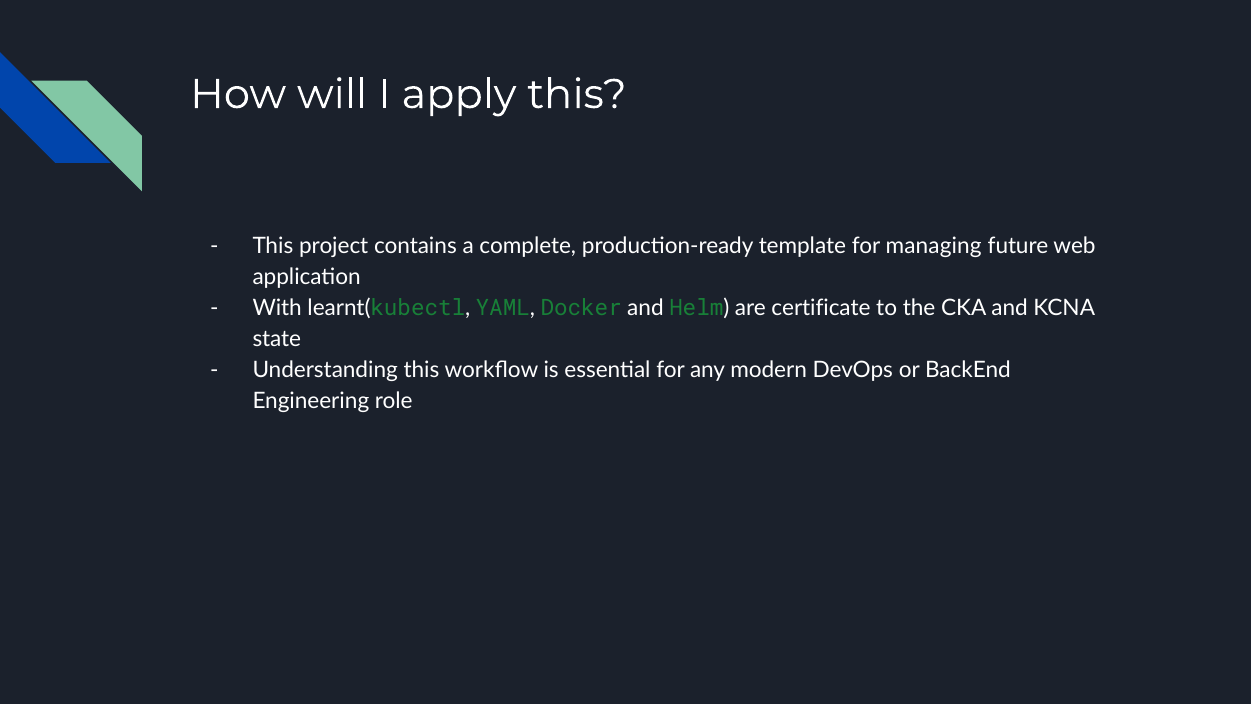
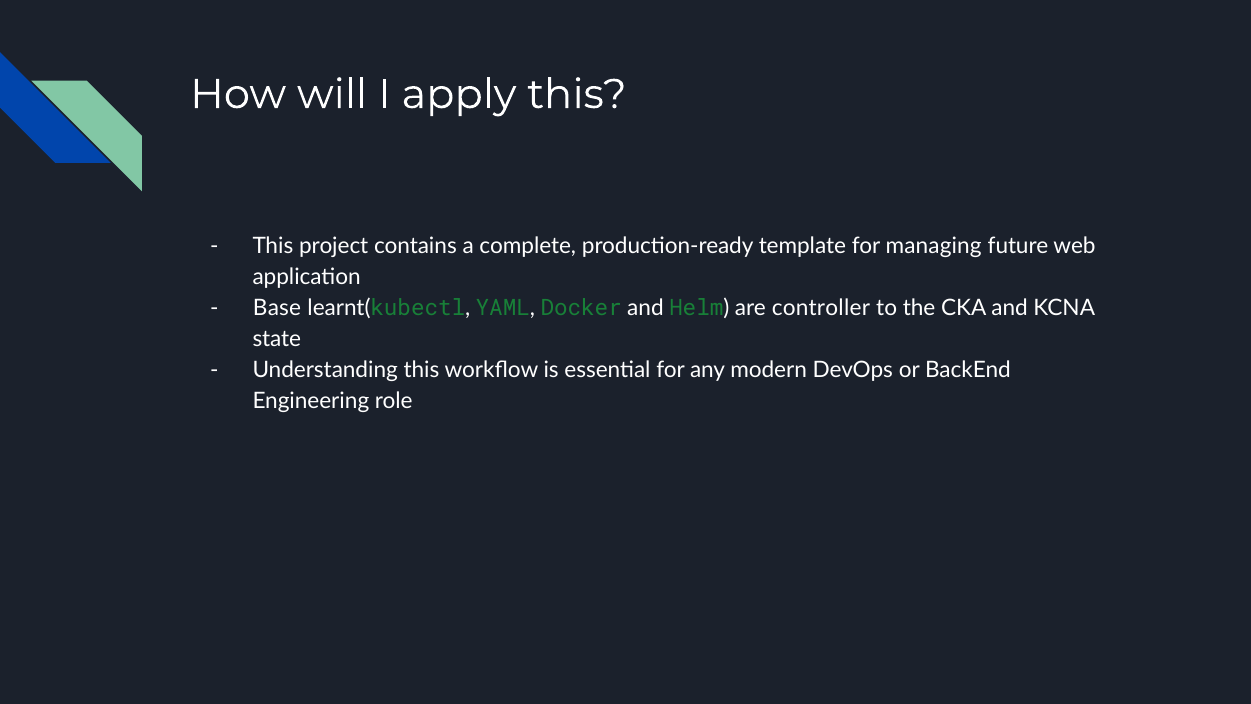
With: With -> Base (277, 308)
certificate: certificate -> controller (821, 308)
